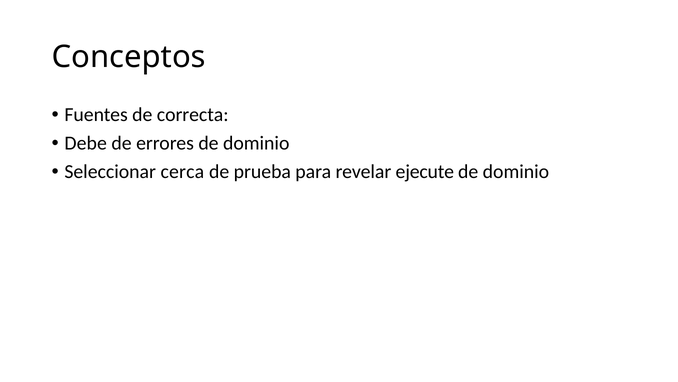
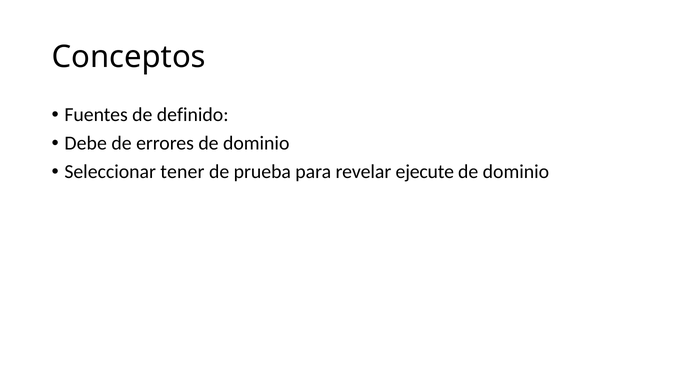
correcta: correcta -> definido (193, 115)
cerca: cerca -> tener (182, 171)
